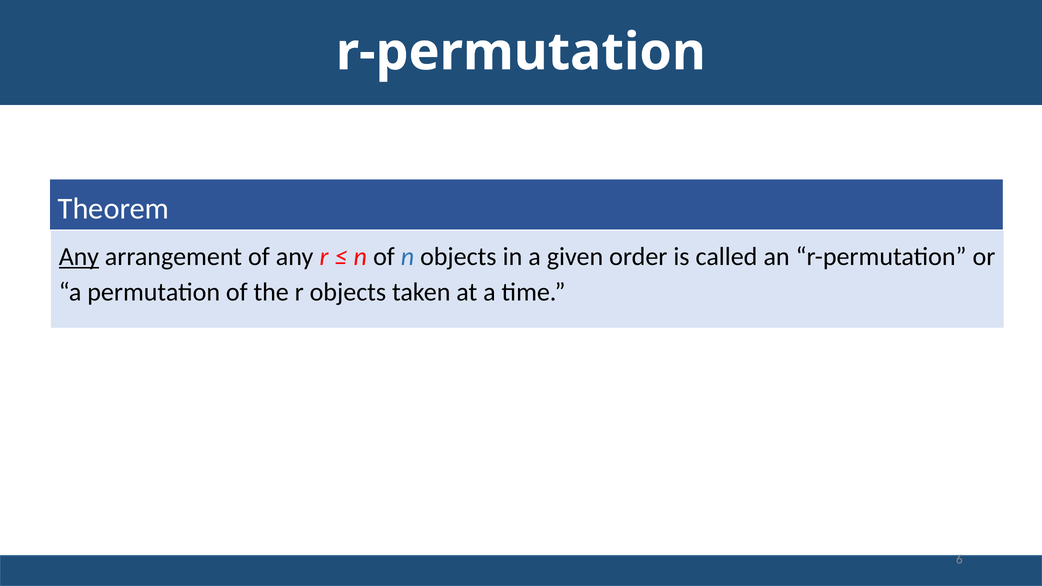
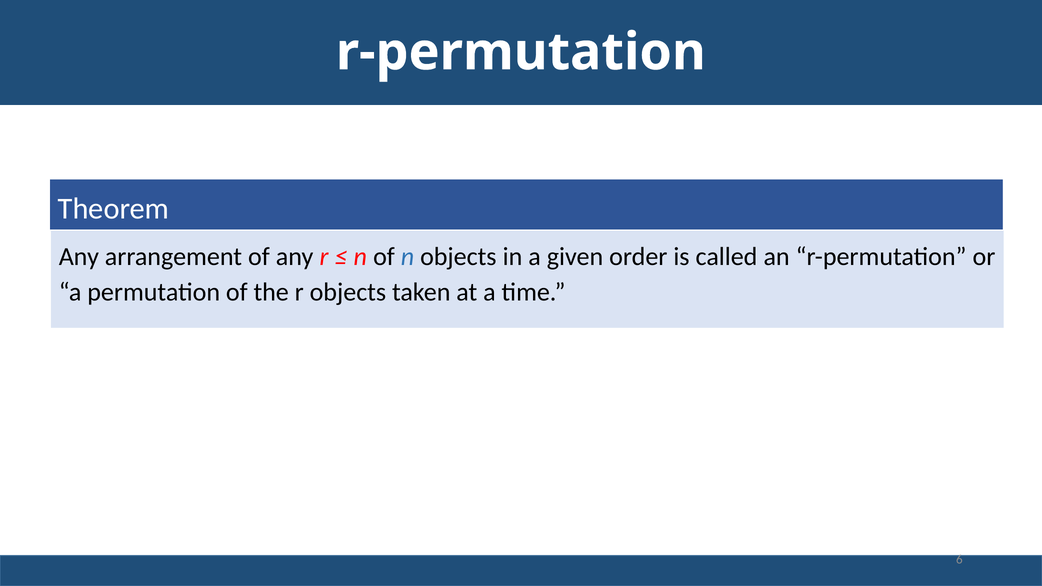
Any underline: present -> none (79, 257)
